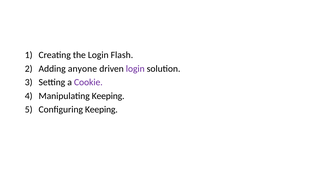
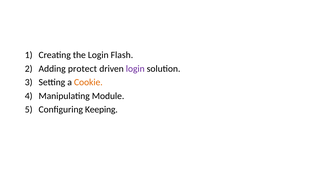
anyone: anyone -> protect (82, 69)
Cookie colour: purple -> orange (88, 82)
Manipulating Keeping: Keeping -> Module (108, 96)
